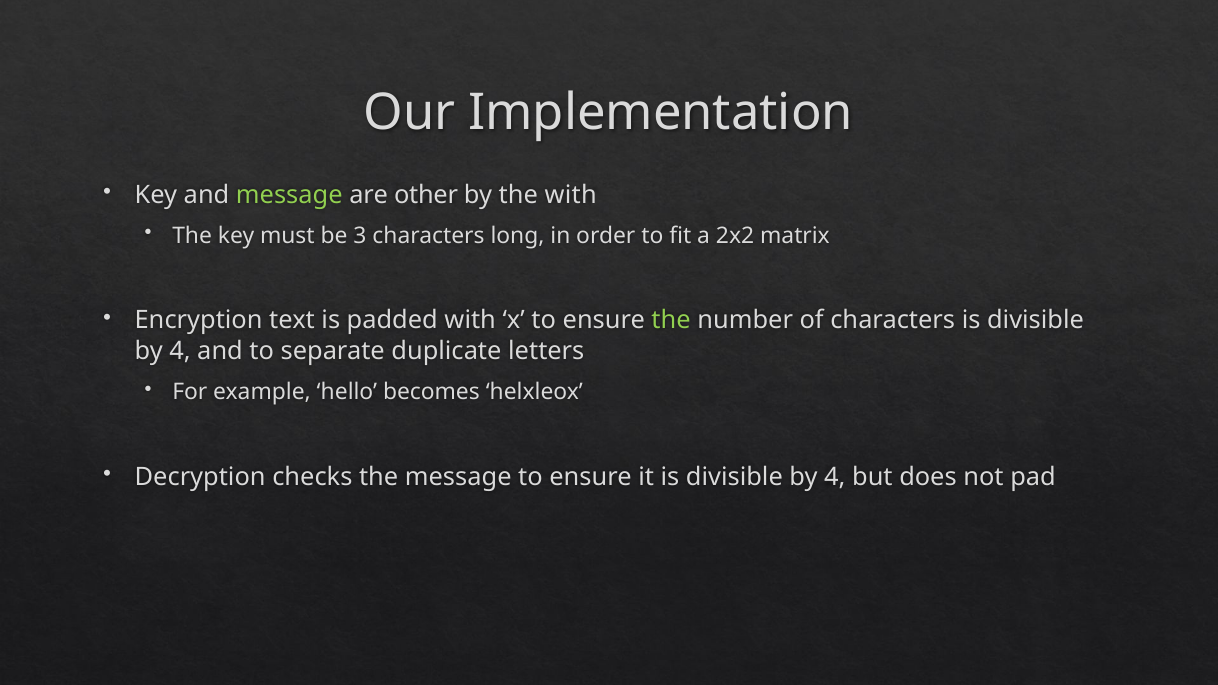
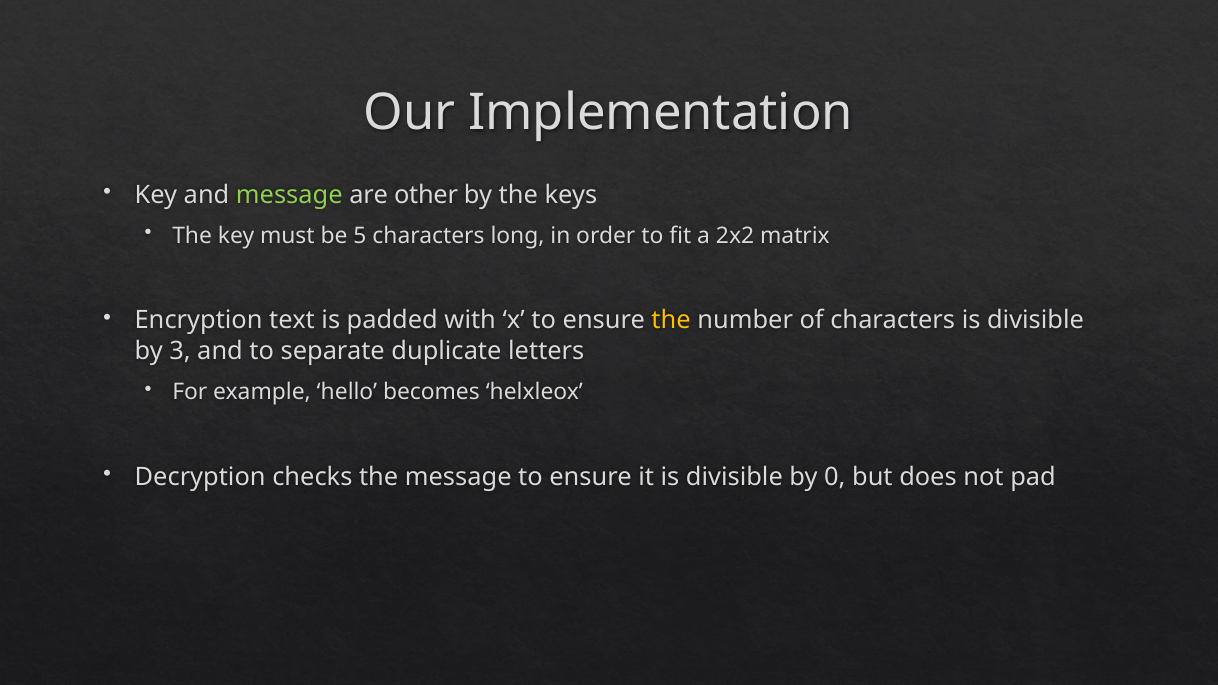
the with: with -> keys (571, 195)
3: 3 -> 5 (360, 236)
the colour: light green -> yellow (671, 321)
4: 4 -> 3 (180, 351)
4: 4 -> 0 (835, 477)
